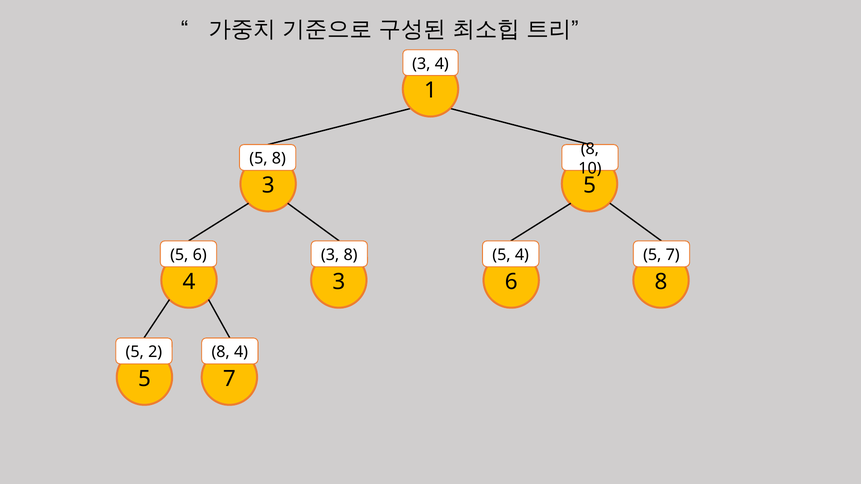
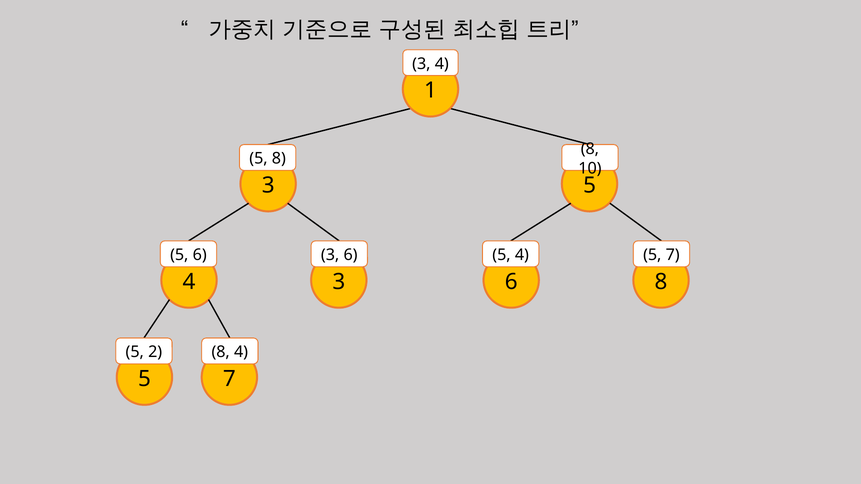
3 8: 8 -> 6 (351, 255)
